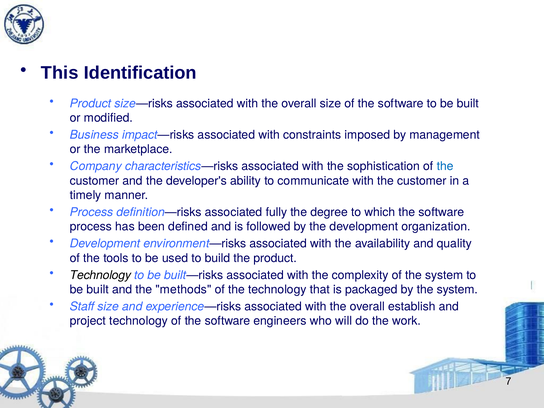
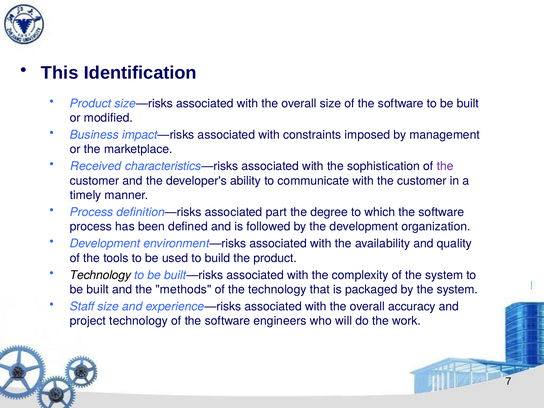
Company: Company -> Received (96, 166)
the colour: blue -> purple (445, 166)
fully: fully -> part (276, 212)
establish: establish -> accuracy (412, 306)
